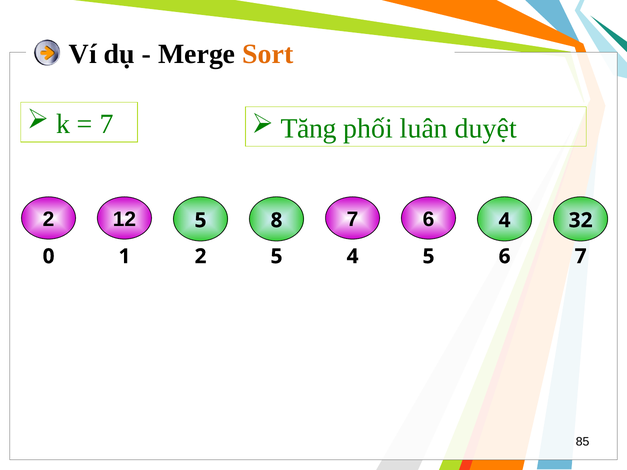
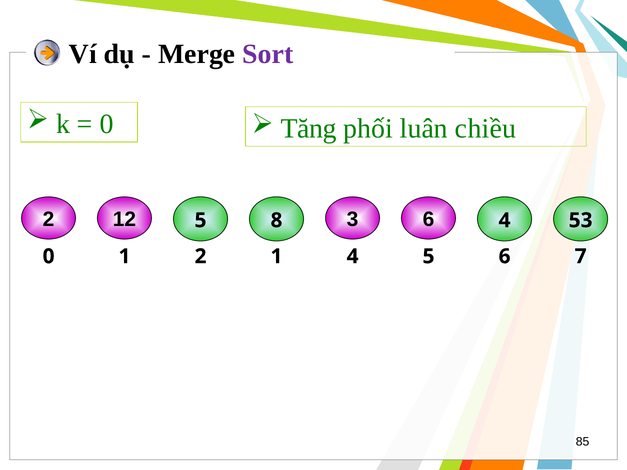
Sort colour: orange -> purple (268, 54)
7: 7 -> 0 (107, 124)
duyệt: duyệt -> chiều (486, 129)
8 7: 7 -> 3 (353, 220)
32: 32 -> 53 (581, 220)
1 2 5: 5 -> 1 (277, 256)
